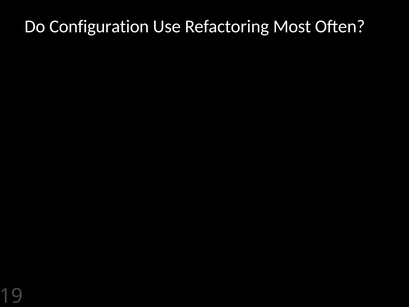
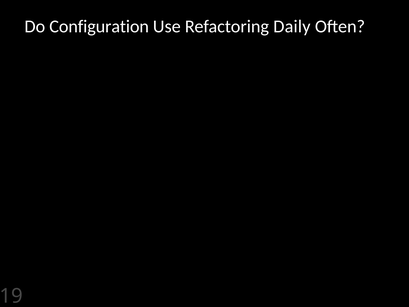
Most: Most -> Daily (292, 26)
